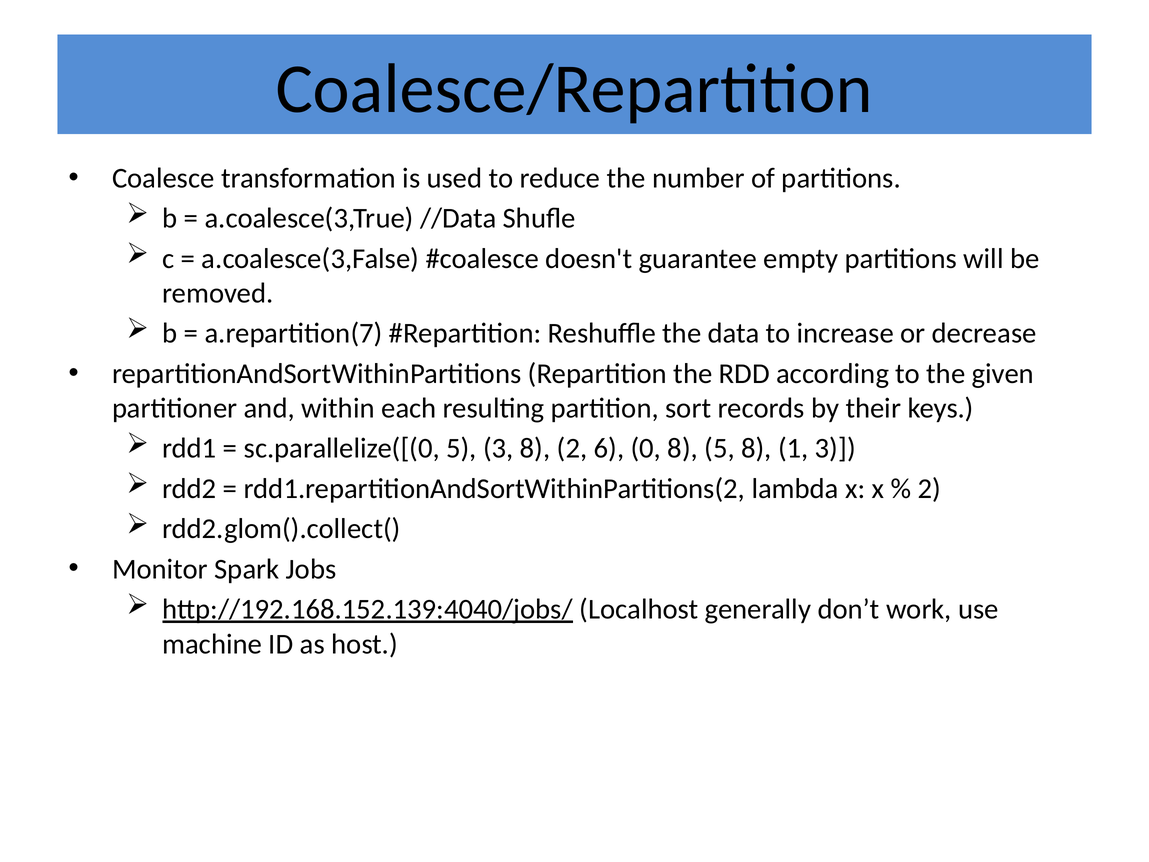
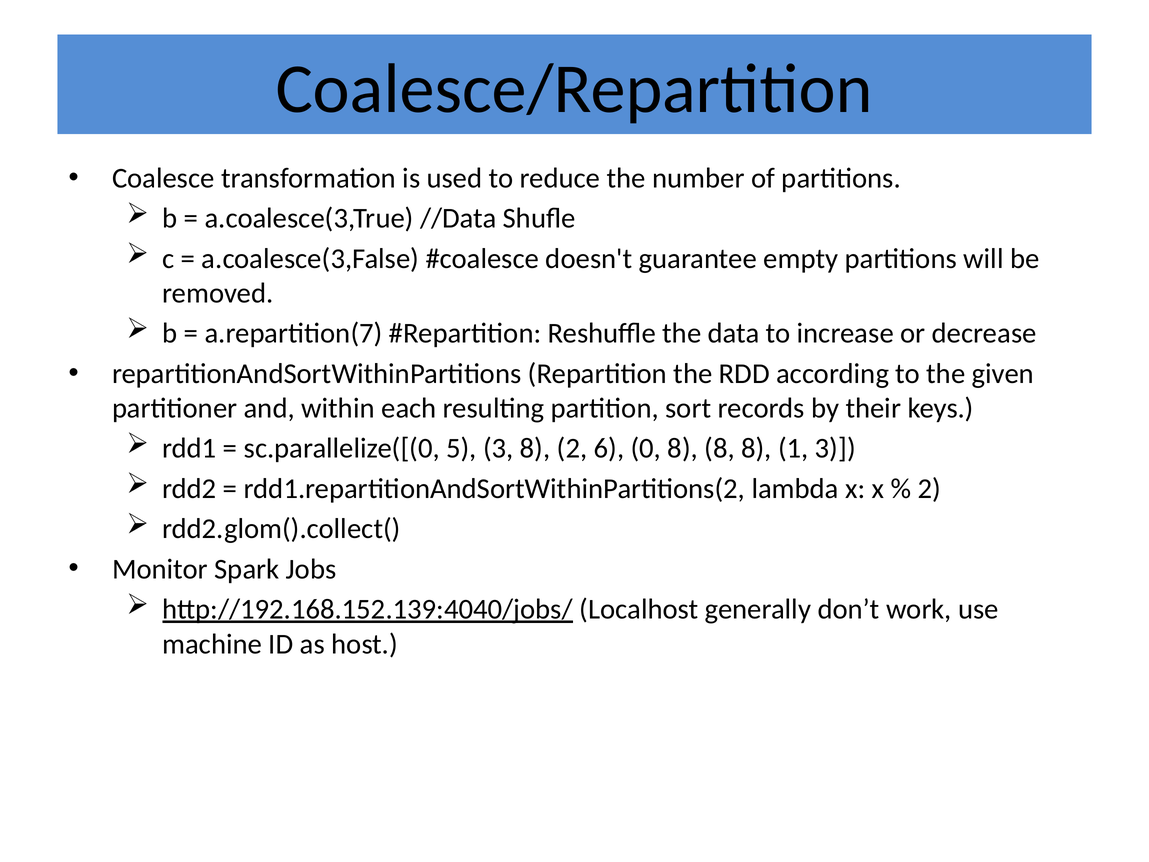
0 8 5: 5 -> 8 (720, 448)
